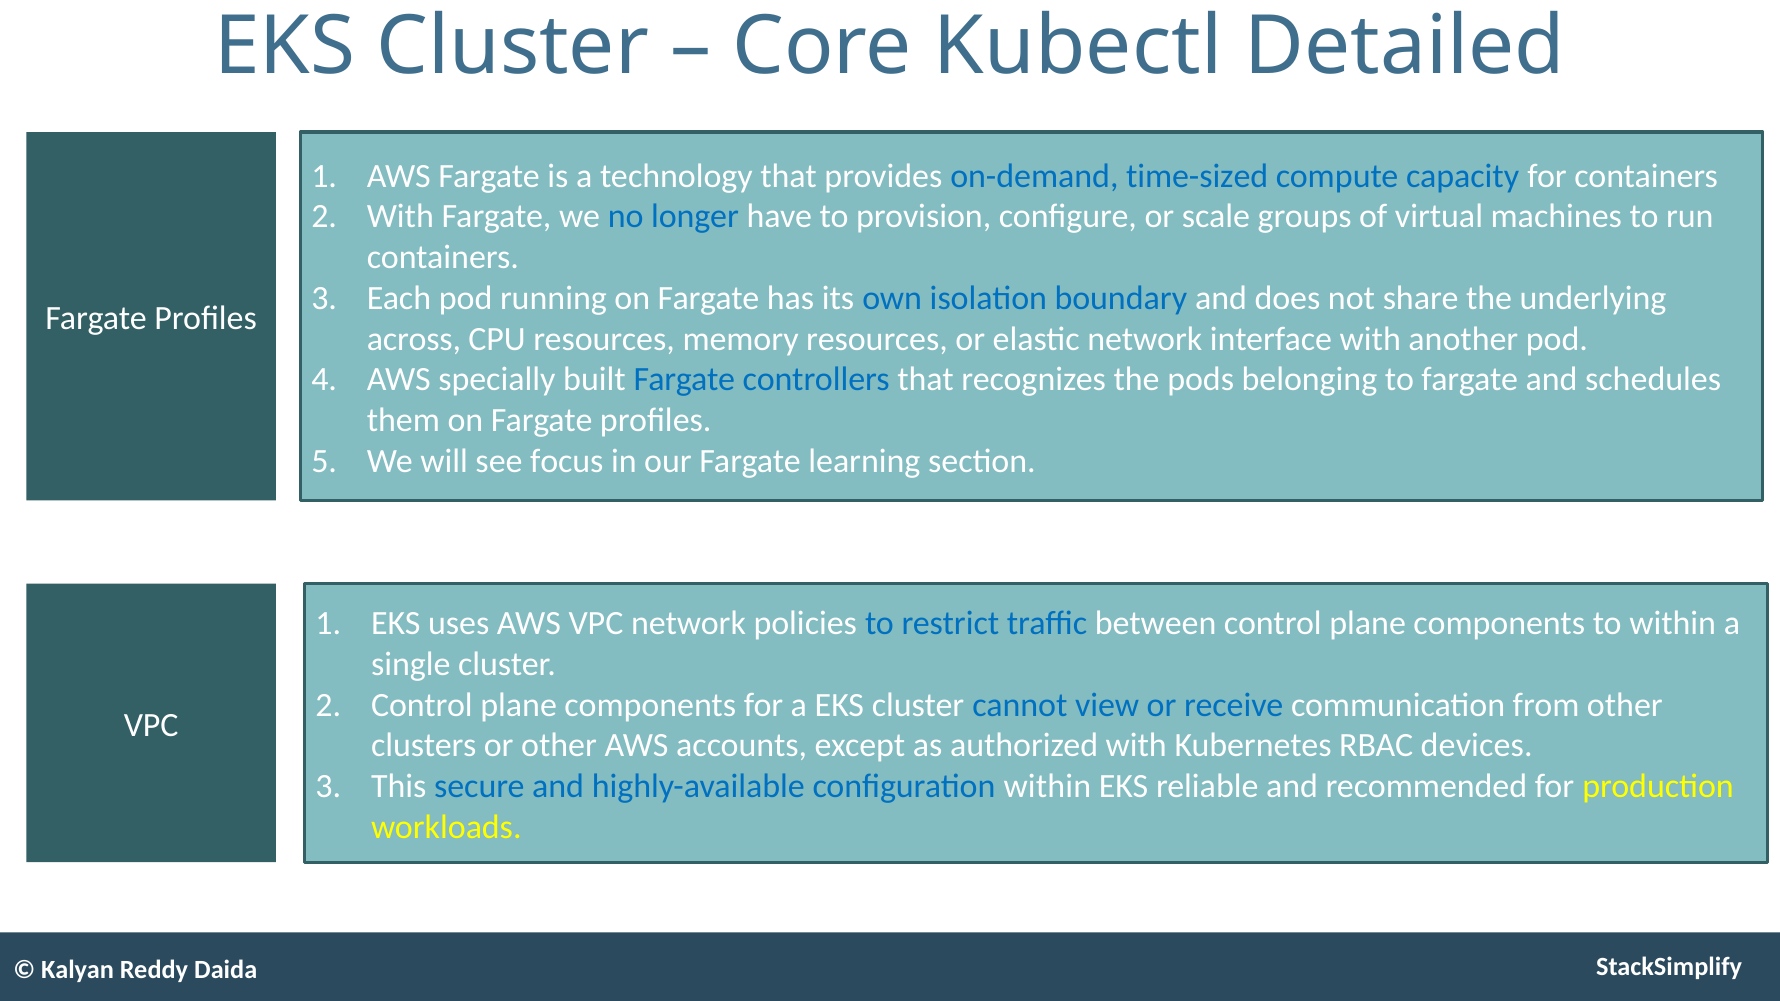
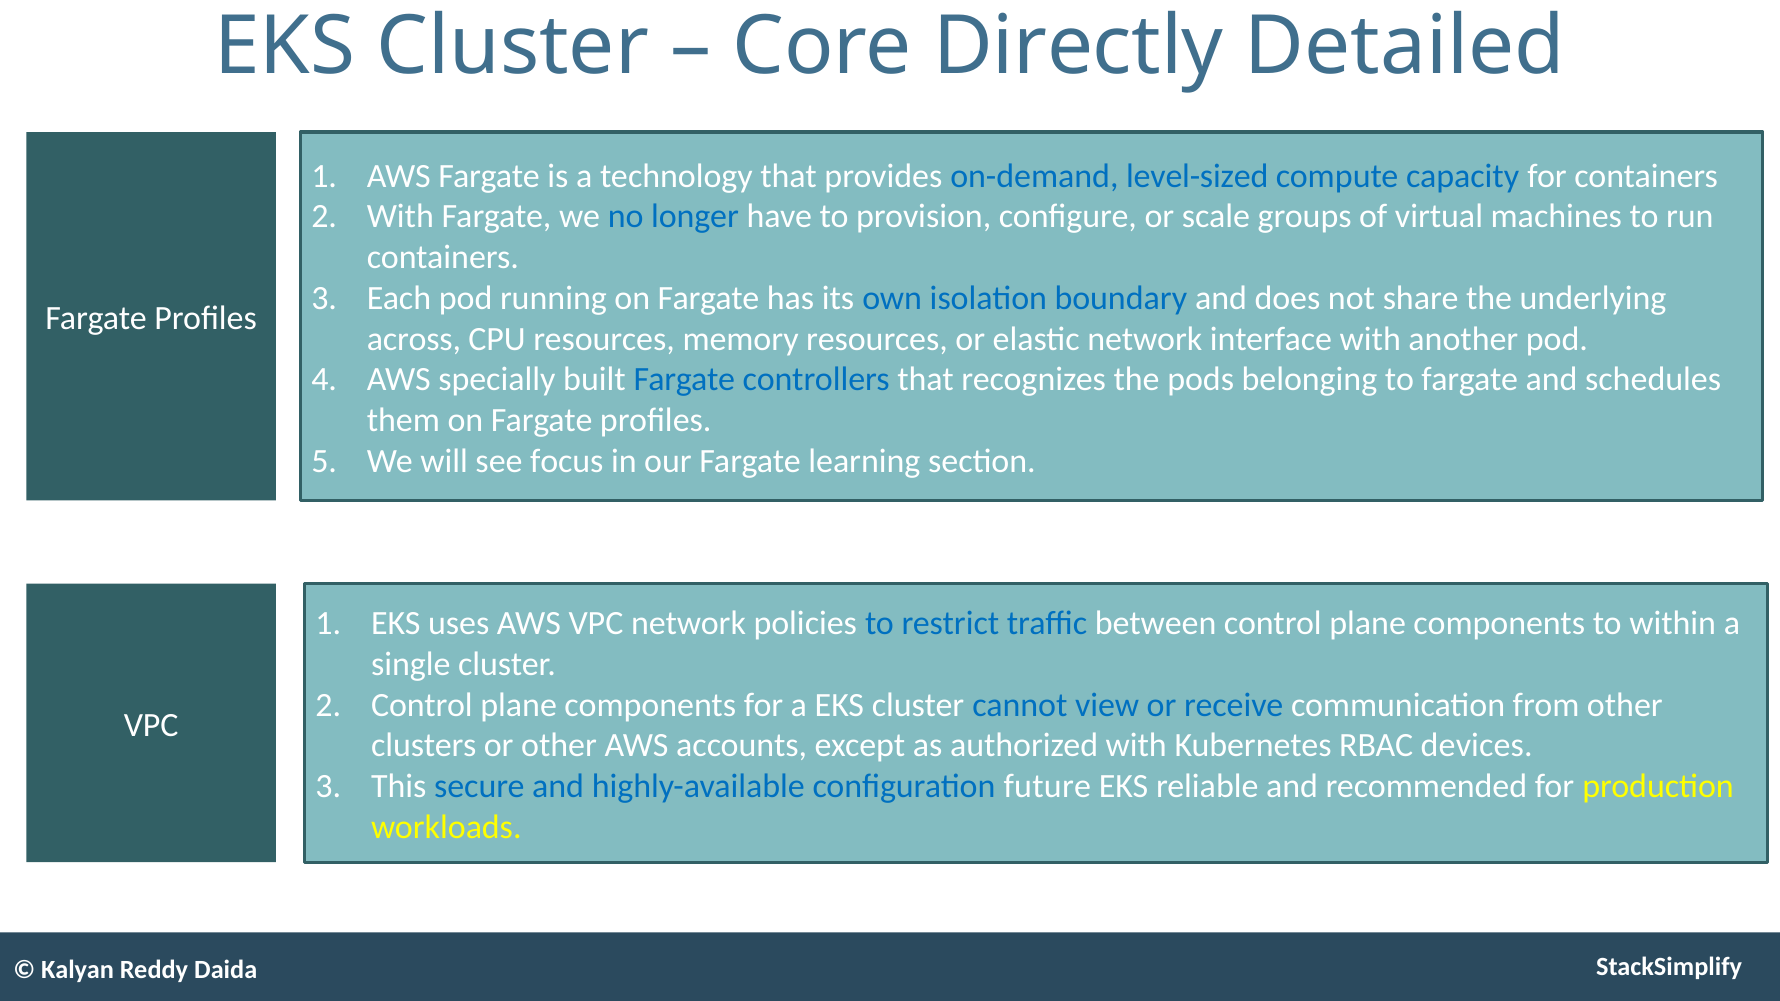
Kubectl: Kubectl -> Directly (1079, 46)
time-sized: time-sized -> level-sized (1197, 176)
configuration within: within -> future (1047, 787)
